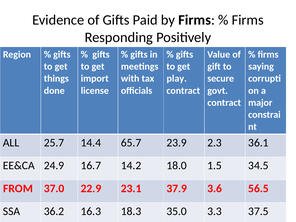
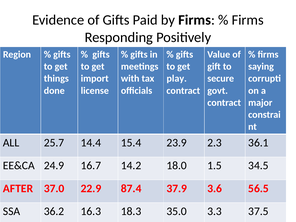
65.7: 65.7 -> 15.4 (131, 143)
FROM: FROM -> AFTER (18, 188)
23.1: 23.1 -> 87.4 (131, 188)
